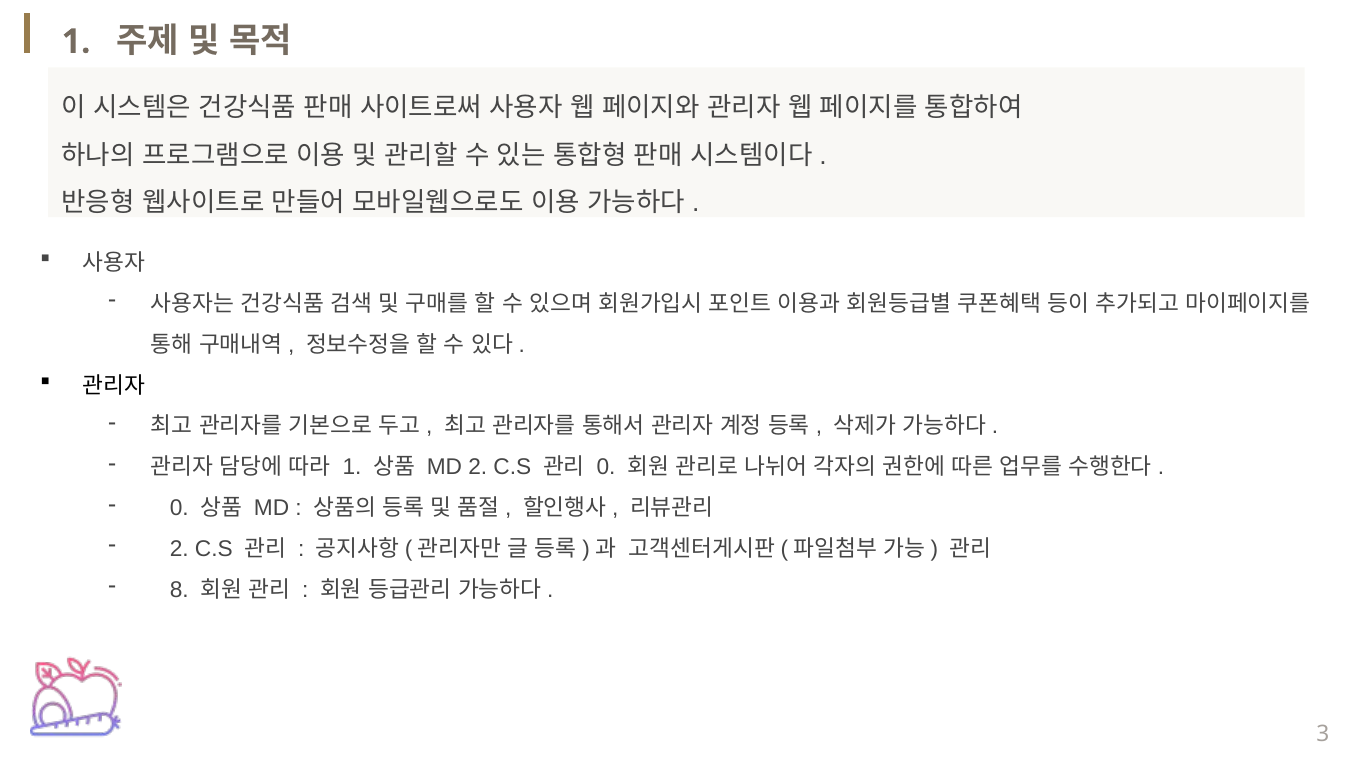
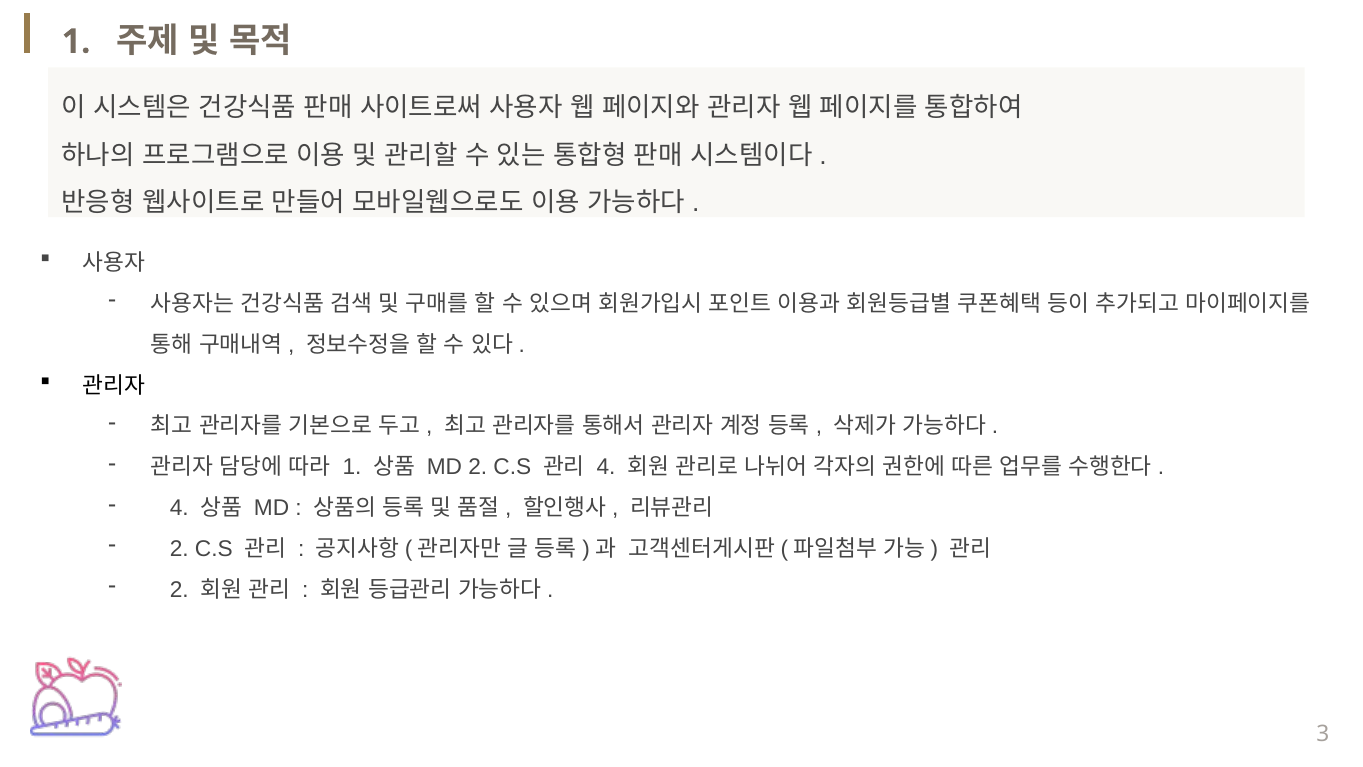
0: 0 -> 4 (606, 467)
0: 0 -> 4 (179, 508)
8: 8 -> 2 (179, 590)
